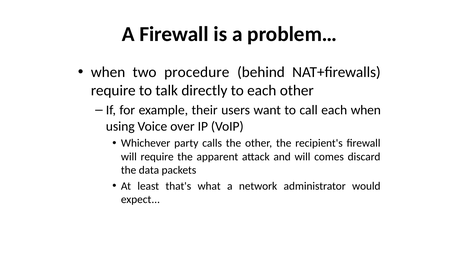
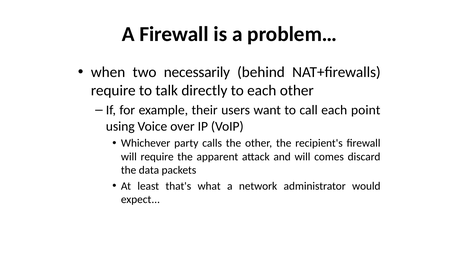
procedure: procedure -> necessarily (197, 72)
each when: when -> point (366, 110)
